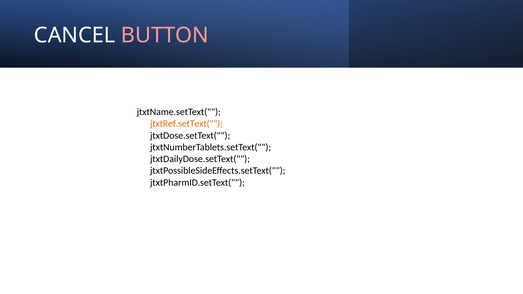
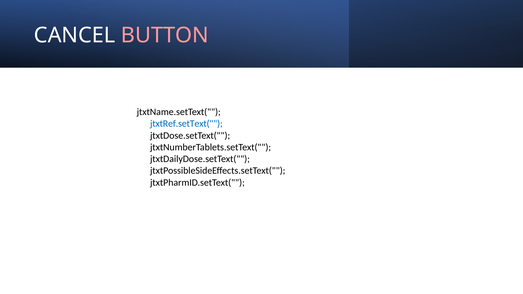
jtxtRef.setText( colour: orange -> blue (186, 124)
